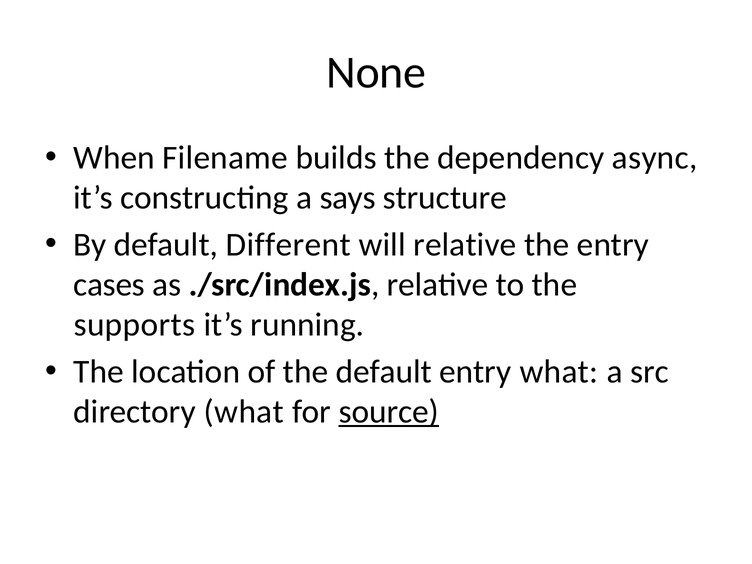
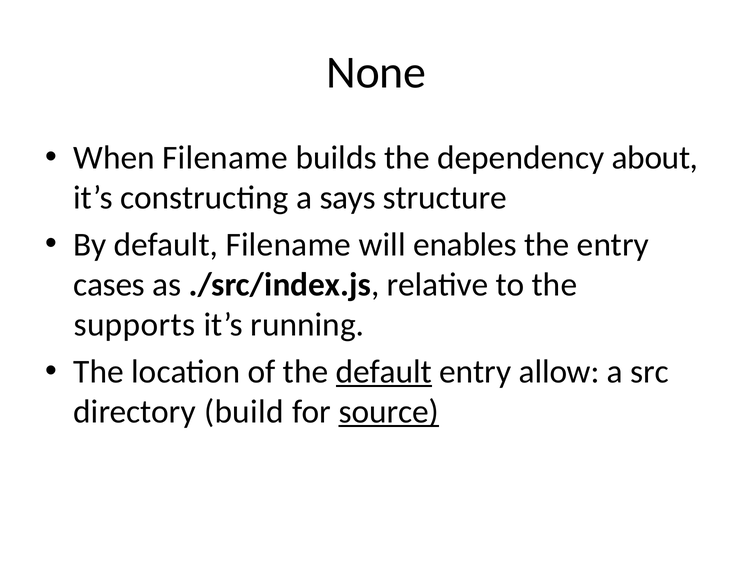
async: async -> about (655, 158)
default Different: Different -> Filename (288, 245)
will relative: relative -> enables (465, 245)
default underline: none -> present (384, 372)
entry what: what -> allow (559, 372)
directory what: what -> build (244, 412)
